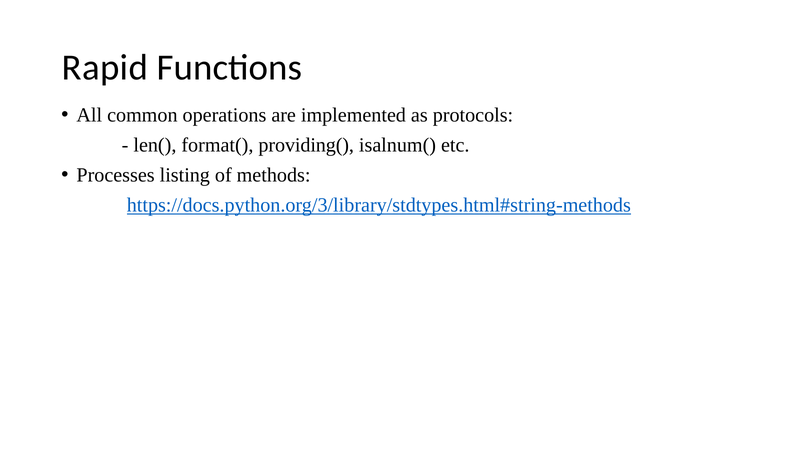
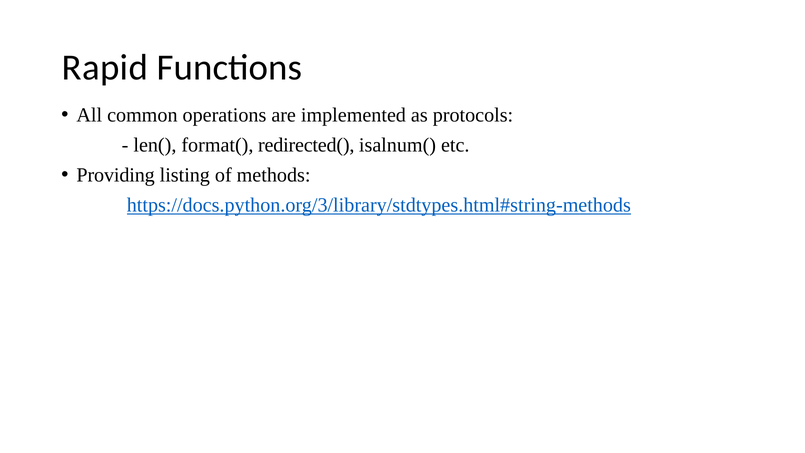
providing(: providing( -> redirected( (306, 145)
Processes: Processes -> Providing (116, 175)
